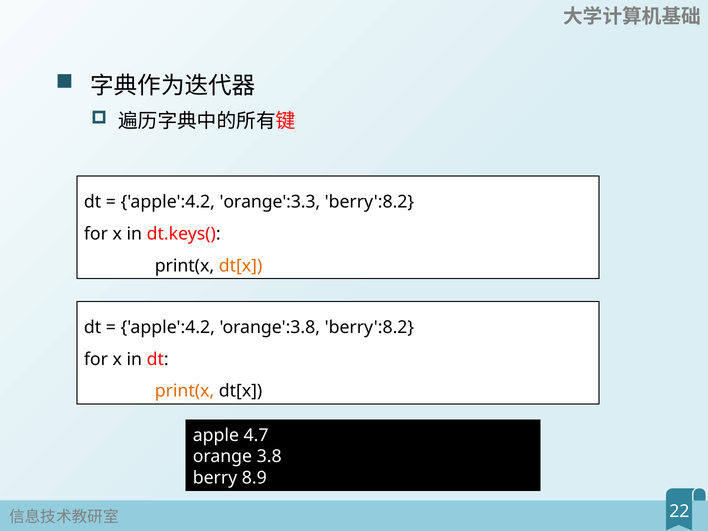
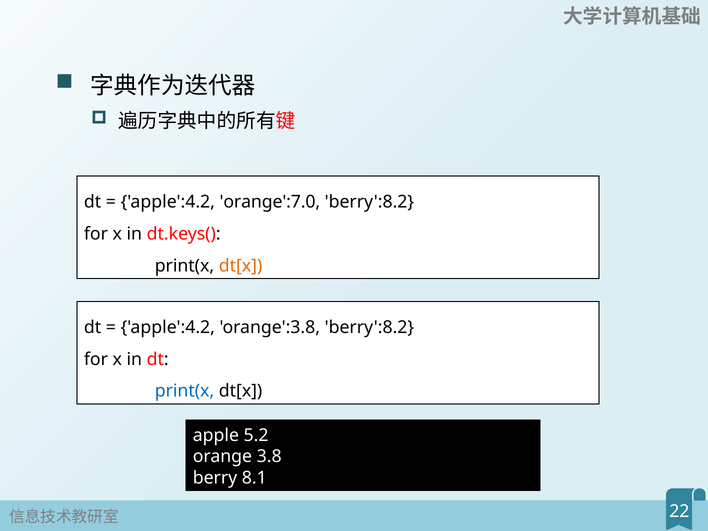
orange':3.3: orange':3.3 -> orange':7.0 (270, 202)
print(x colour: orange -> blue (184, 391)
4.7: 4.7 -> 5.2 (256, 435)
8.9: 8.9 -> 8.1 (254, 478)
